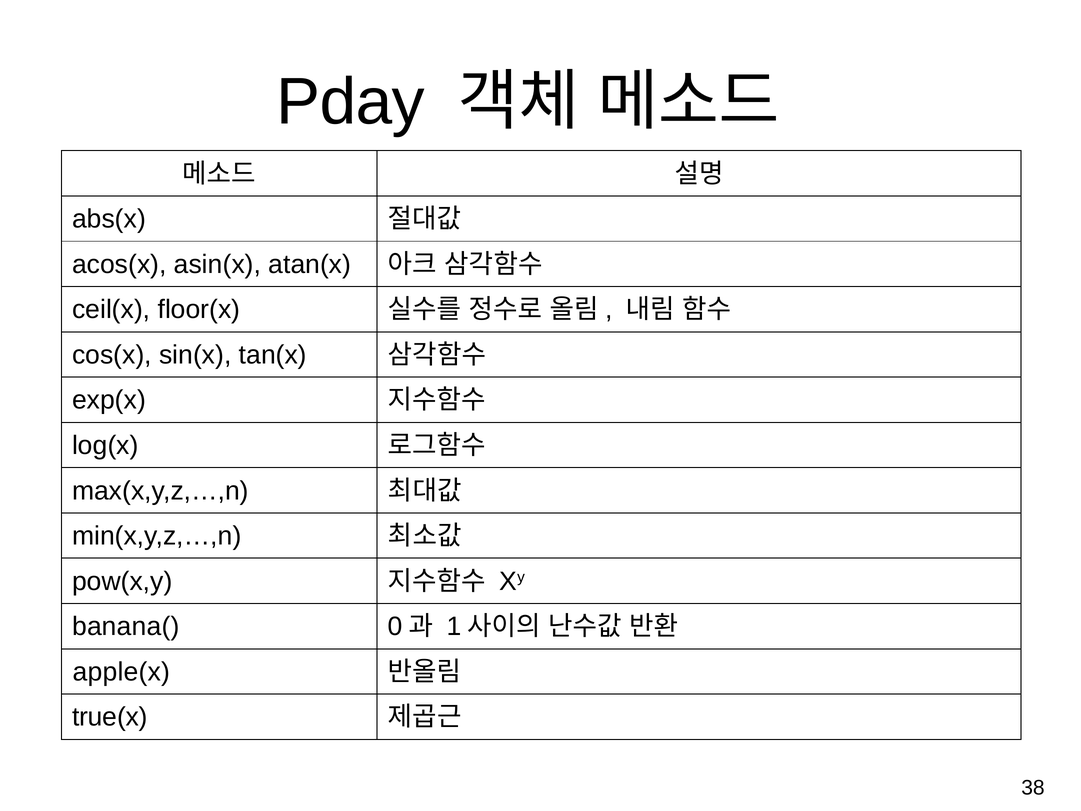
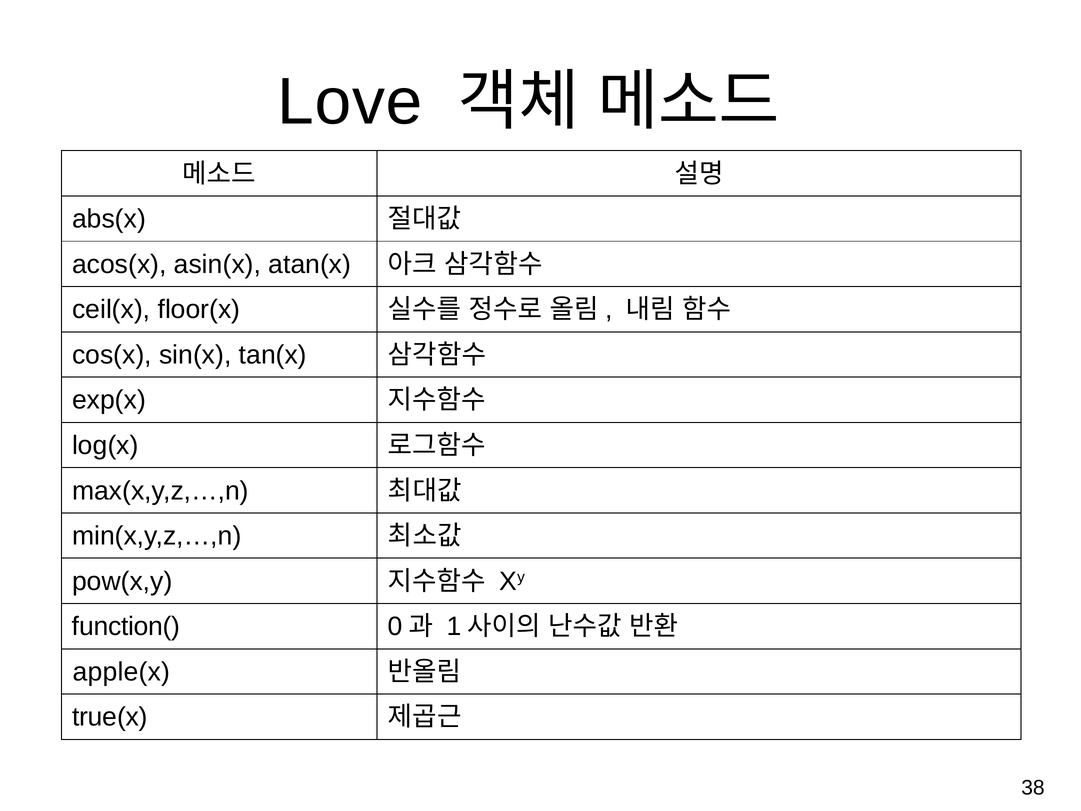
Pday: Pday -> Love (350, 102)
banana(: banana( -> function( (126, 626)
